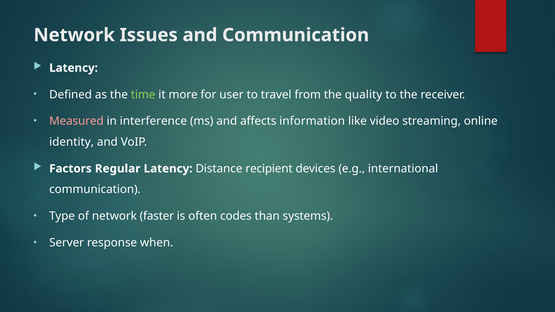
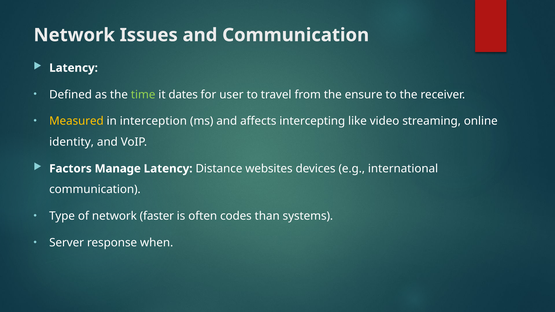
more: more -> dates (183, 95)
quality: quality -> ensure (364, 95)
Measured colour: pink -> yellow (76, 121)
interference: interference -> interception (153, 121)
information: information -> intercepting (312, 121)
Regular: Regular -> Manage (118, 169)
recipient: recipient -> websites (269, 169)
